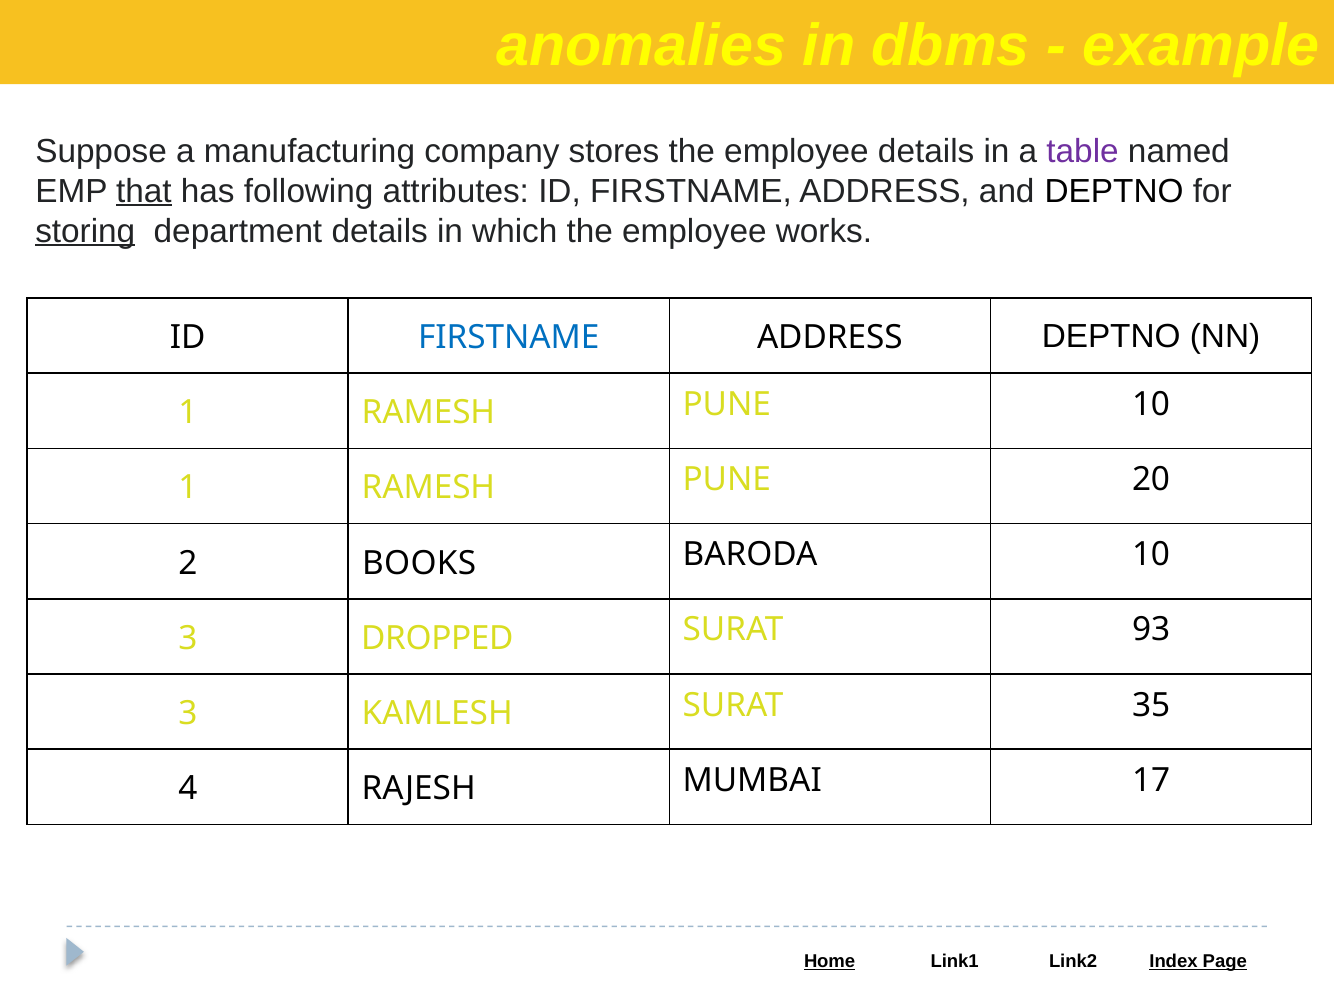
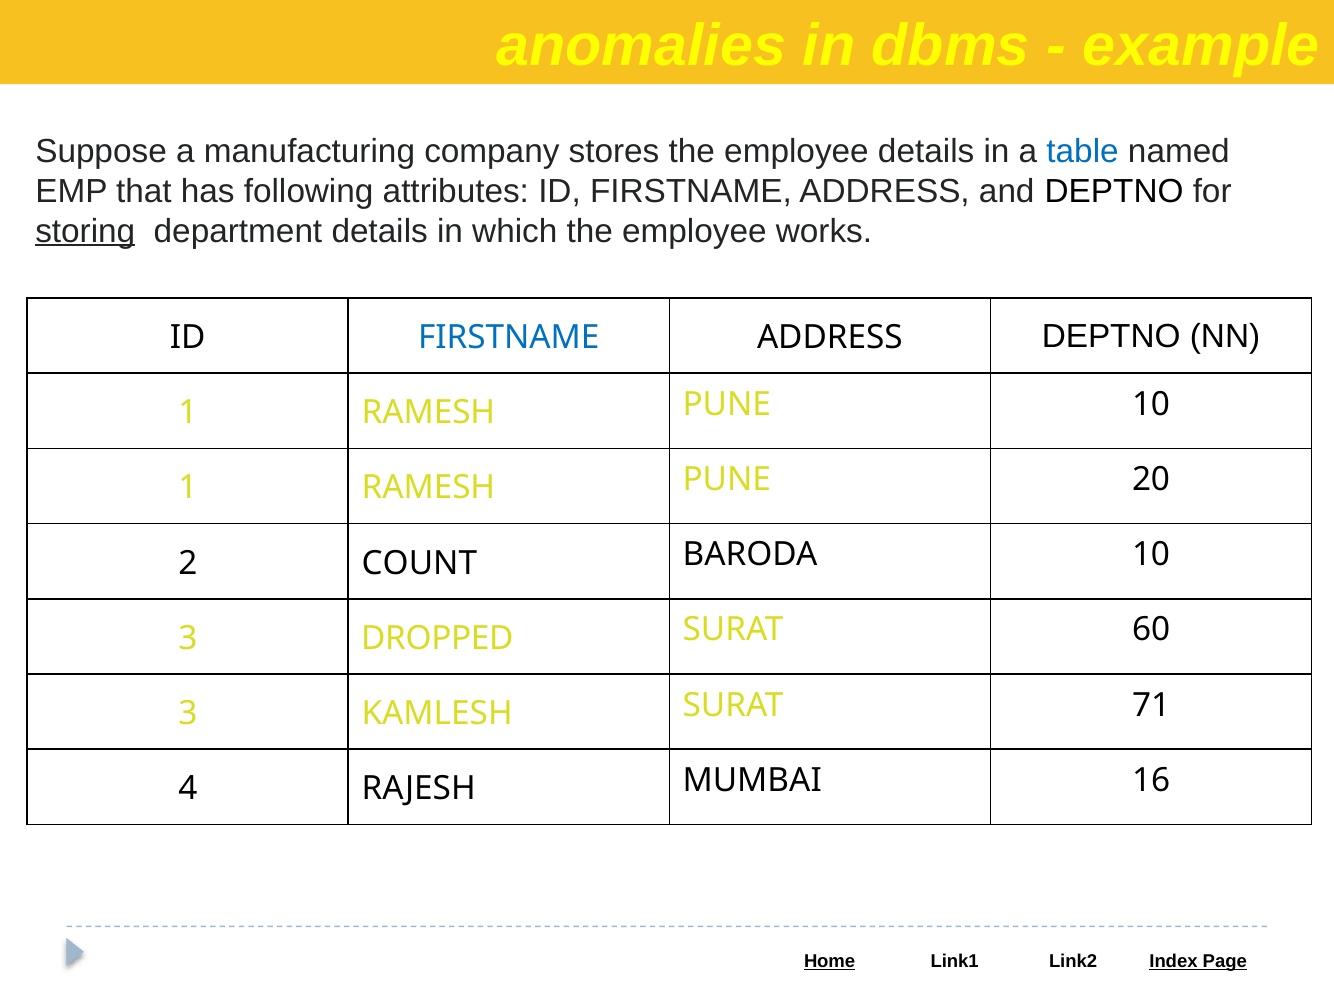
table colour: purple -> blue (1083, 151)
that underline: present -> none (144, 191)
BOOKS: BOOKS -> COUNT (419, 563)
93: 93 -> 60 (1151, 630)
35: 35 -> 71 (1151, 706)
17: 17 -> 16 (1151, 781)
